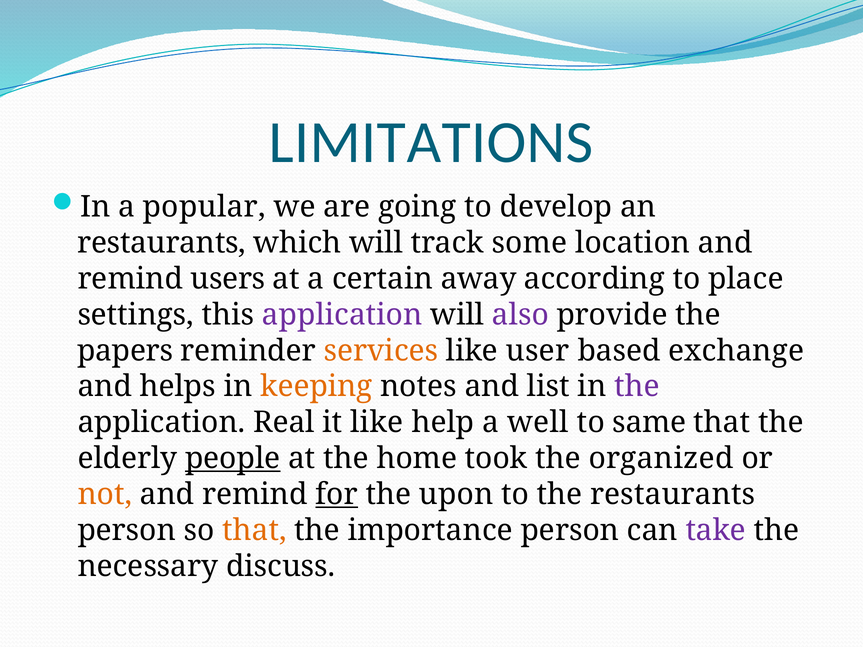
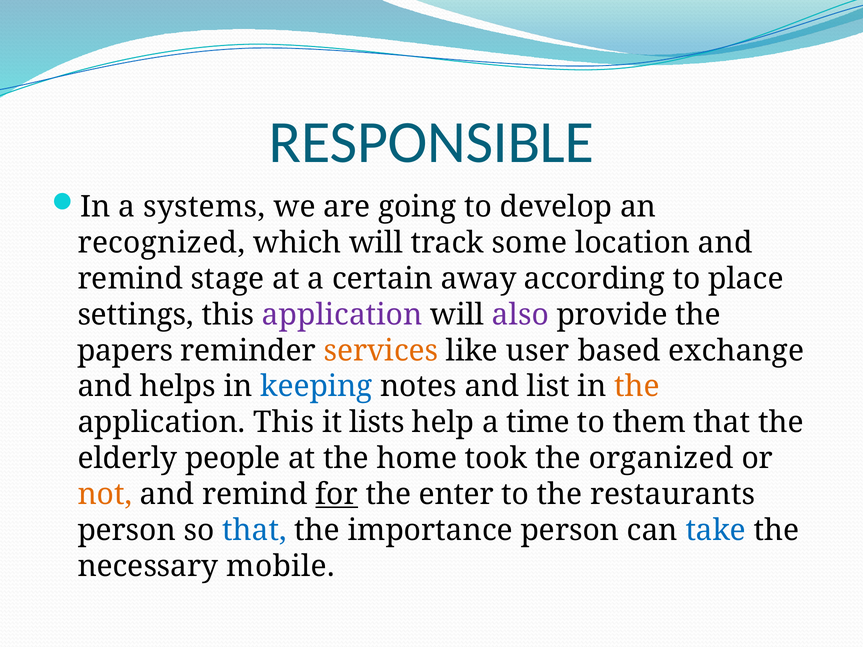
LIMITATIONS: LIMITATIONS -> RESPONSIBLE (431, 143)
popular: popular -> systems (204, 207)
restaurants: restaurants -> recognized (161, 243)
users: users -> stage (228, 279)
keeping colour: orange -> blue (316, 387)
the colour: purple -> orange (637, 387)
application Real: Real -> This (284, 423)
it like: like -> lists (377, 423)
well: well -> time (538, 423)
same: same -> them (649, 423)
people underline: present -> none (233, 459)
upon: upon -> enter (456, 495)
that colour: orange -> blue (254, 531)
take colour: purple -> blue (716, 531)
discuss: discuss -> mobile (281, 566)
